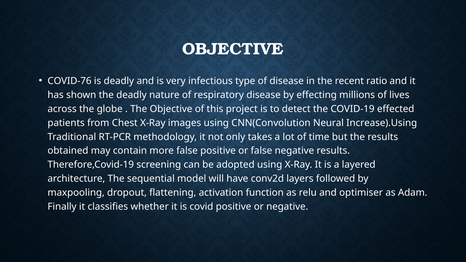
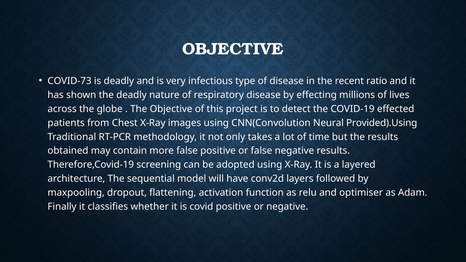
COVID-76: COVID-76 -> COVID-73 (70, 81)
Increase).Using: Increase).Using -> Provided).Using (382, 123)
